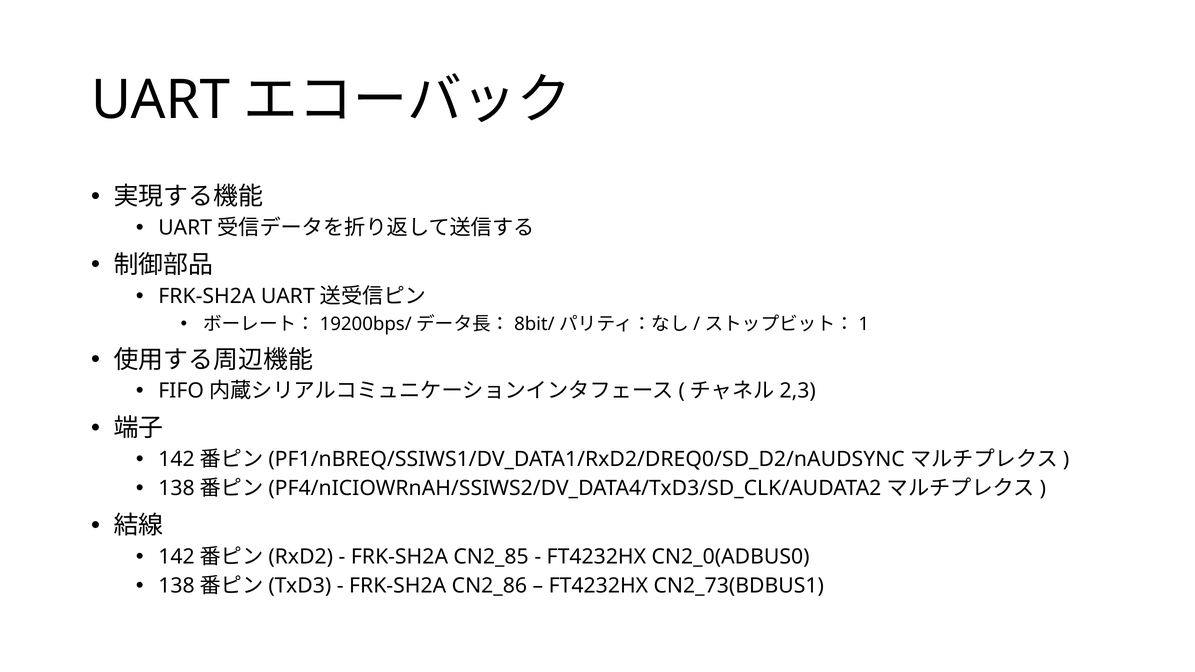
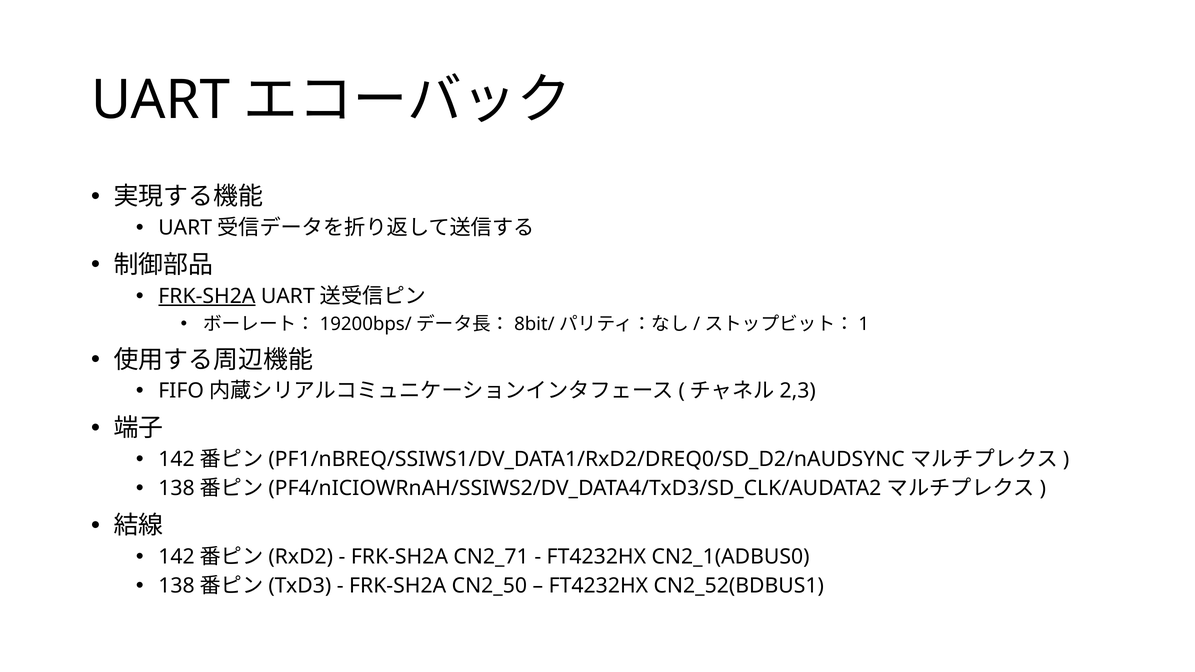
FRK-SH2A underline: none -> present (207, 296)
CN2_85: CN2_85 -> CN2_71 (491, 557)
CN2_0(ADBUS0: CN2_0(ADBUS0 -> CN2_1(ADBUS0 (731, 557)
CN2_86: CN2_86 -> CN2_50 (489, 586)
CN2_73(BDBUS1: CN2_73(BDBUS1 -> CN2_52(BDBUS1 (739, 586)
